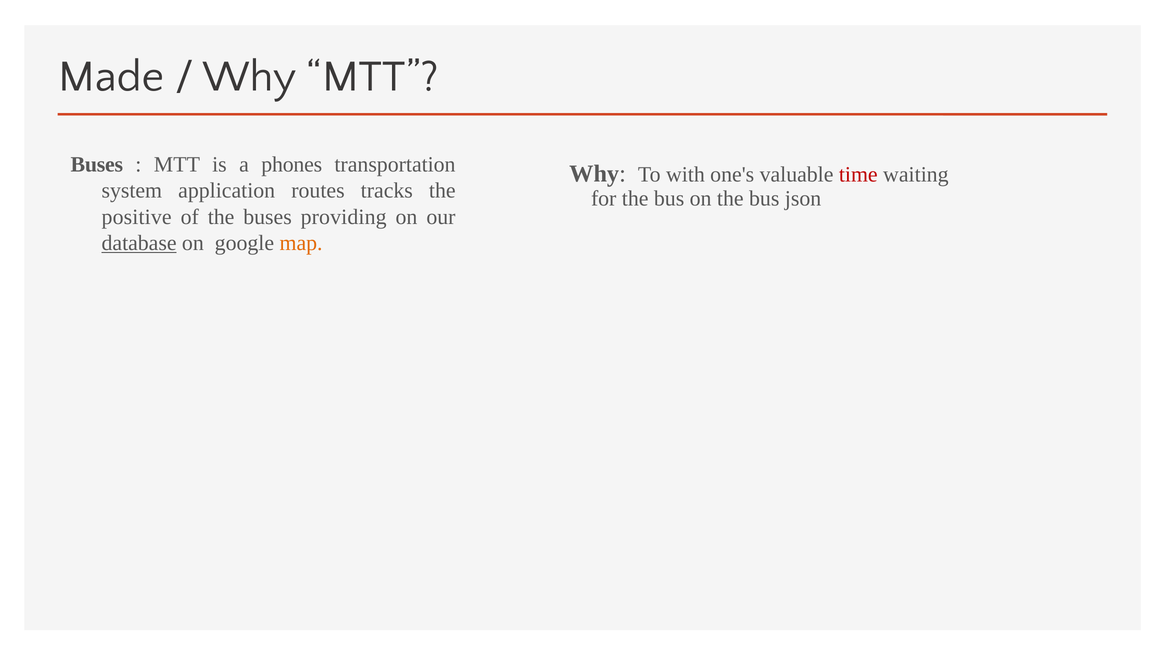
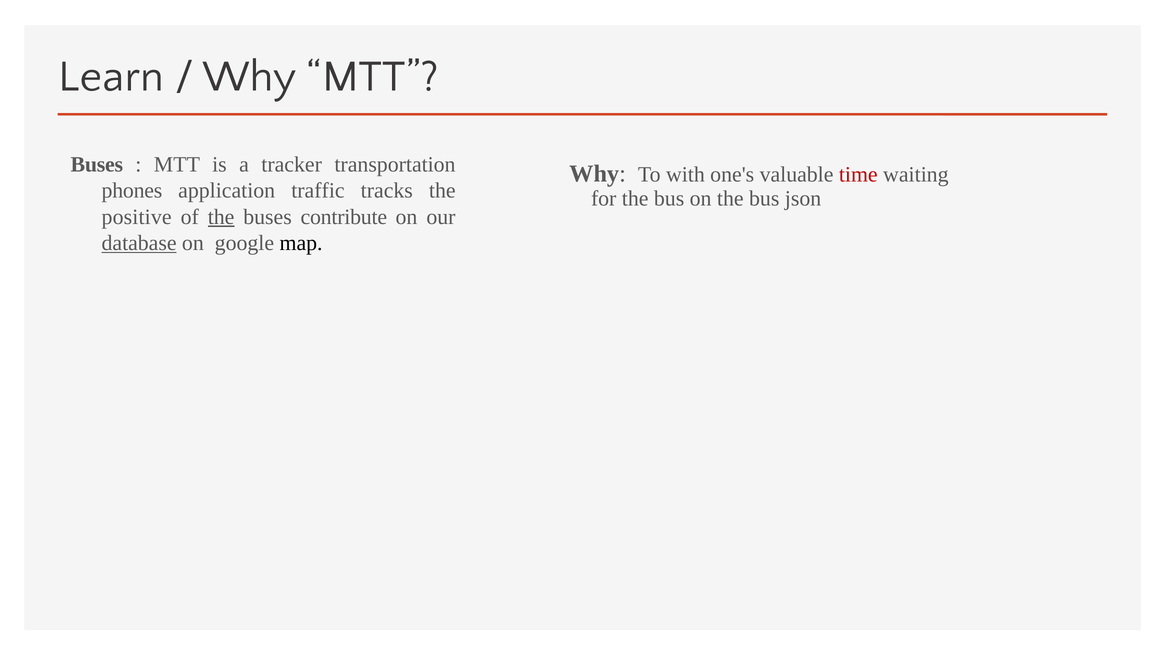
Made: Made -> Learn (111, 77)
phones: phones -> tracker (292, 165)
system: system -> phones (132, 191)
routes: routes -> traffic (318, 191)
the underline: none -> present (221, 217)
providing: providing -> contribute (344, 217)
map colour: orange -> black (301, 243)
